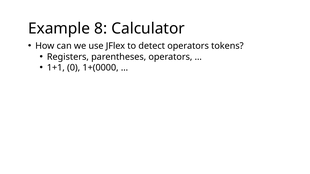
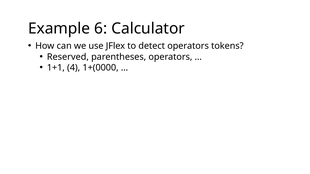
8: 8 -> 6 (101, 29)
Registers: Registers -> Reserved (68, 57)
0: 0 -> 4 (74, 68)
